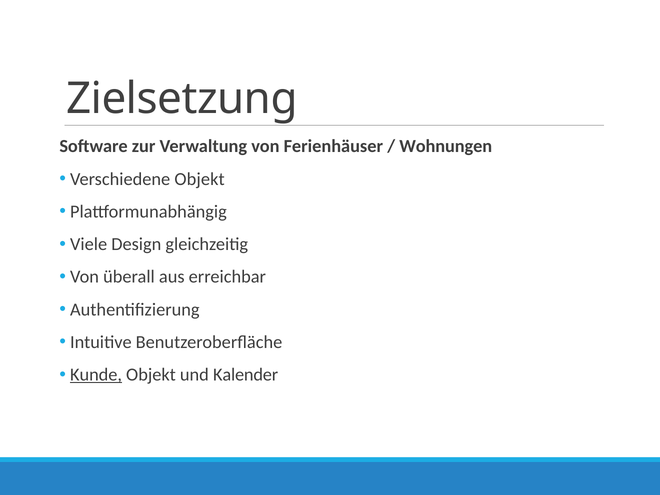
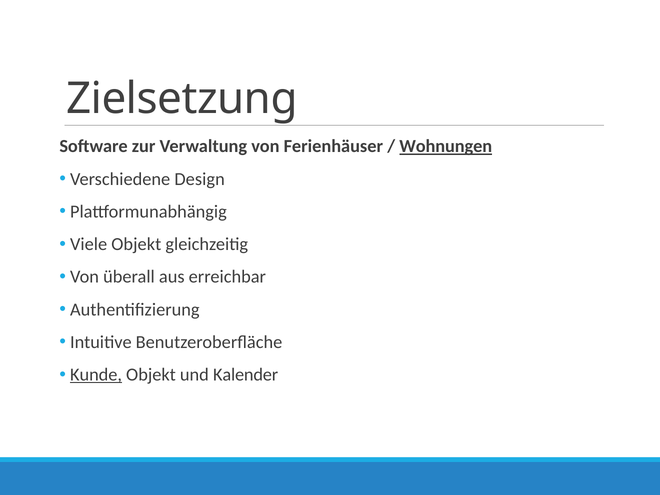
Wohnungen underline: none -> present (446, 146)
Verschiedene Objekt: Objekt -> Design (200, 179)
Viele Design: Design -> Objekt (136, 244)
